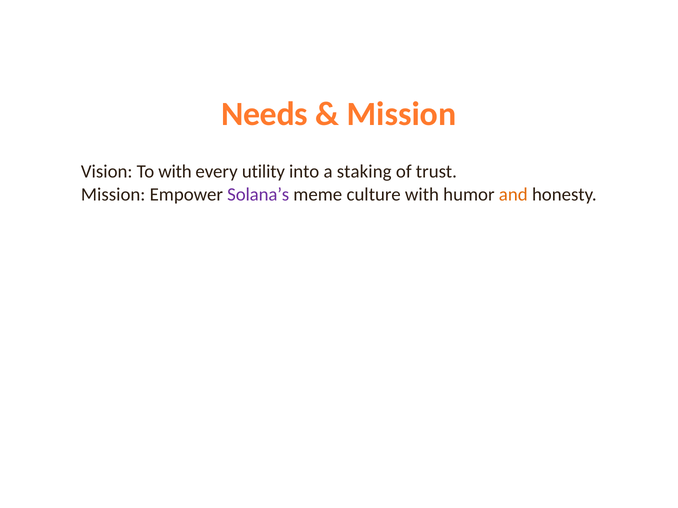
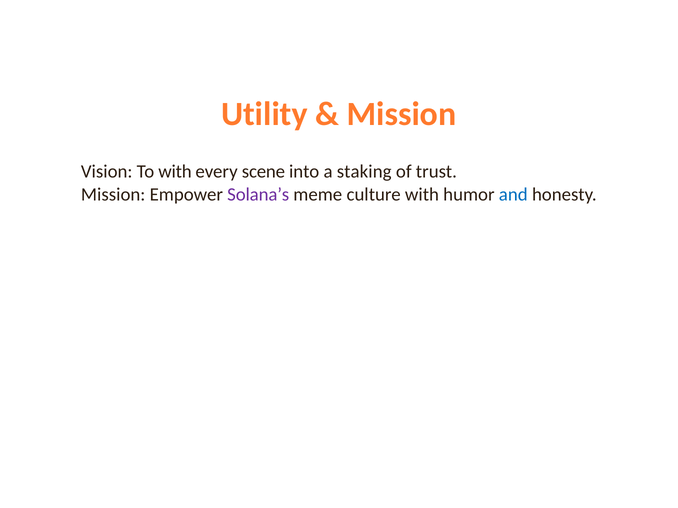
Needs: Needs -> Utility (264, 114)
utility: utility -> scene (263, 172)
and colour: orange -> blue (513, 194)
